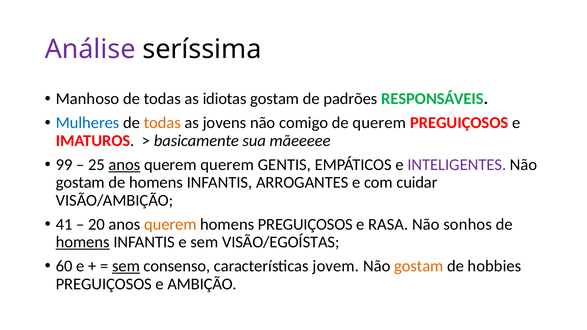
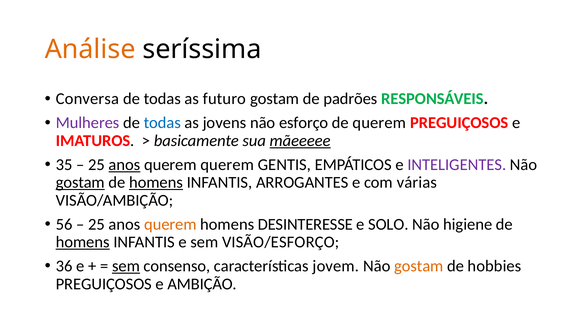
Análise colour: purple -> orange (90, 49)
Manhoso: Manhoso -> Conversa (87, 99)
idiotas: idiotas -> futuro (224, 99)
Mulheres colour: blue -> purple (88, 123)
todas colour: orange -> blue (162, 123)
comigo: comigo -> esforço (304, 123)
mãeeeee underline: none -> present (300, 141)
99: 99 -> 35 (64, 165)
gostam underline: none -> present (80, 183)
homens underline: none -> present (156, 183)
cuidar: cuidar -> várias (417, 183)
41: 41 -> 56 (64, 224)
20: 20 -> 25 (96, 224)
homens PREGUIÇOSOS: PREGUIÇOSOS -> DESINTERESSE (305, 224)
RASA: RASA -> SOLO (388, 224)
sonhos: sonhos -> higiene (468, 224)
VISÃO/EGOÍSTAS: VISÃO/EGOÍSTAS -> VISÃO/ESFORÇO (281, 242)
60: 60 -> 36 (64, 266)
